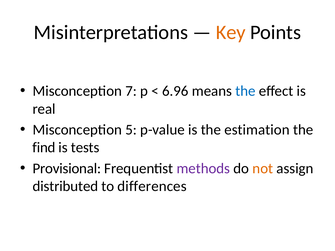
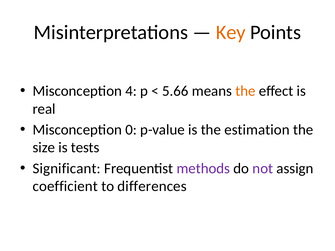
7: 7 -> 4 (131, 91)
6.96: 6.96 -> 5.66 (175, 91)
the colour: blue -> orange (245, 91)
5: 5 -> 0 (131, 130)
find: find -> size (44, 148)
Provisional: Provisional -> Significant (67, 169)
not colour: orange -> purple (263, 169)
distributed: distributed -> coefficient (65, 186)
